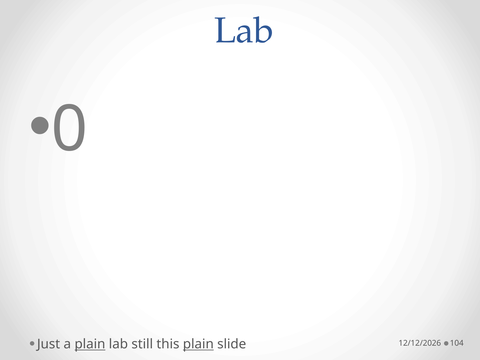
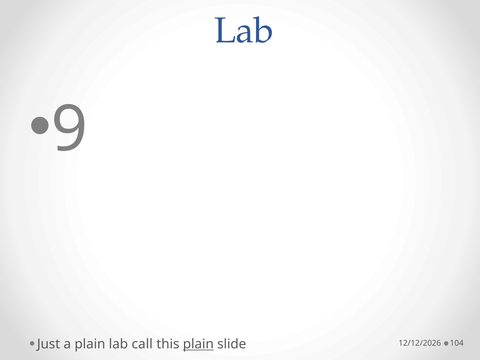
0: 0 -> 9 (69, 129)
plain underline: present -> none (90, 344)
still: still -> call (142, 344)
